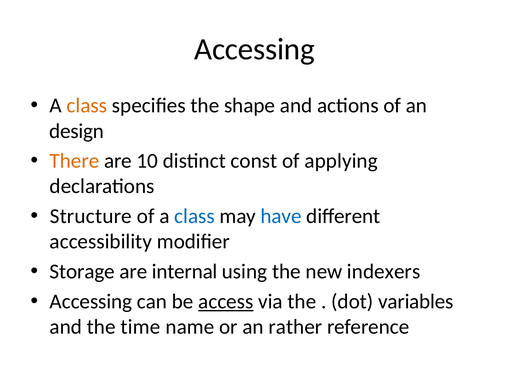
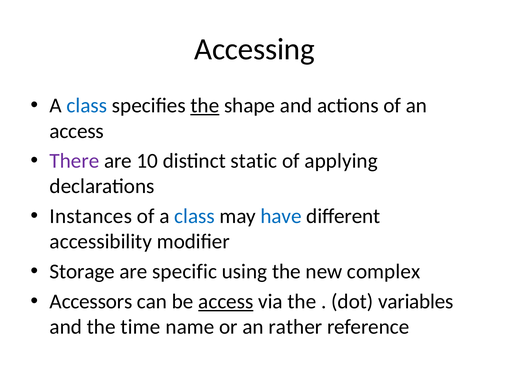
class colour: orange -> blue (87, 106)
the underline: none -> present (205, 106)
design: design -> access (77, 131)
There colour: orange -> purple (74, 161)
const: const -> static (254, 161)
Structure: Structure -> Instances (91, 217)
internal: internal -> specific (184, 272)
indexers: indexers -> complex (384, 272)
Accessing: Accessing -> Accessors (91, 302)
